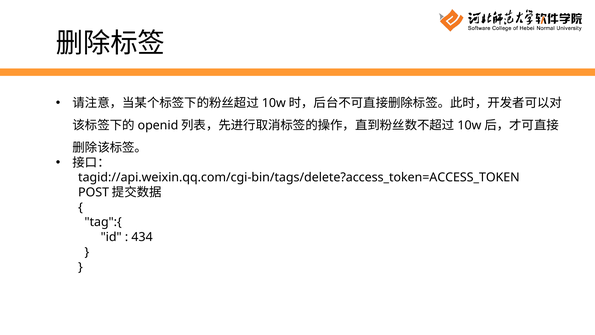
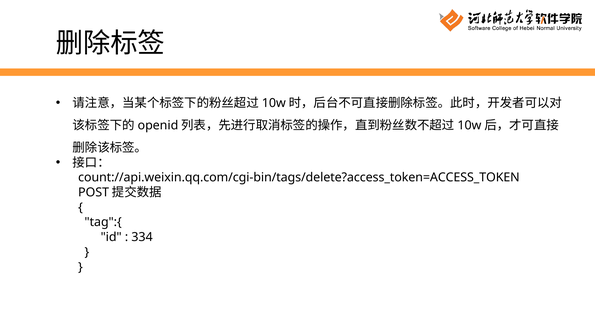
tagid://api.weixin.qq.com/cgi-bin/tags/delete?access_token=ACCESS_TOKEN: tagid://api.weixin.qq.com/cgi-bin/tags/delete?access_token=ACCESS_TOKEN -> count://api.weixin.qq.com/cgi-bin/tags/delete?access_token=ACCESS_TOKEN (299, 177)
434: 434 -> 334 (142, 237)
